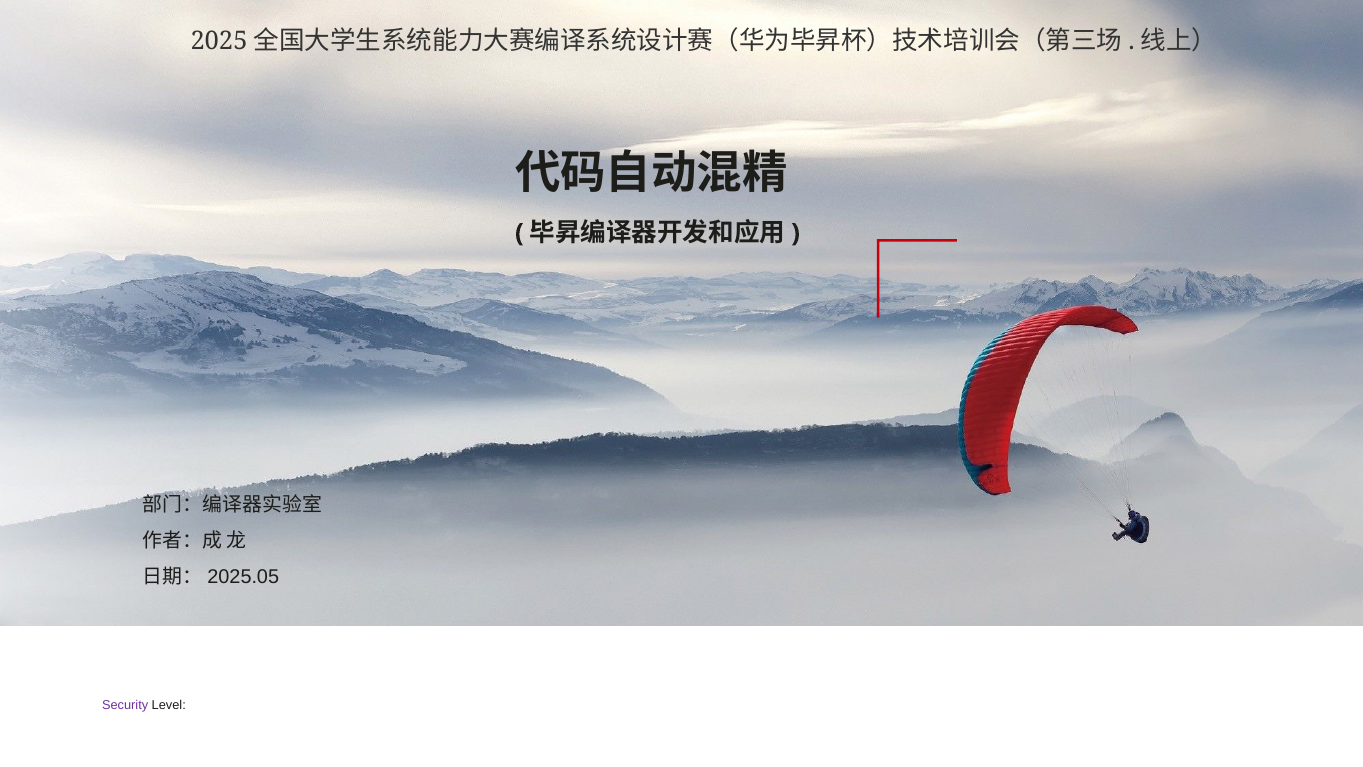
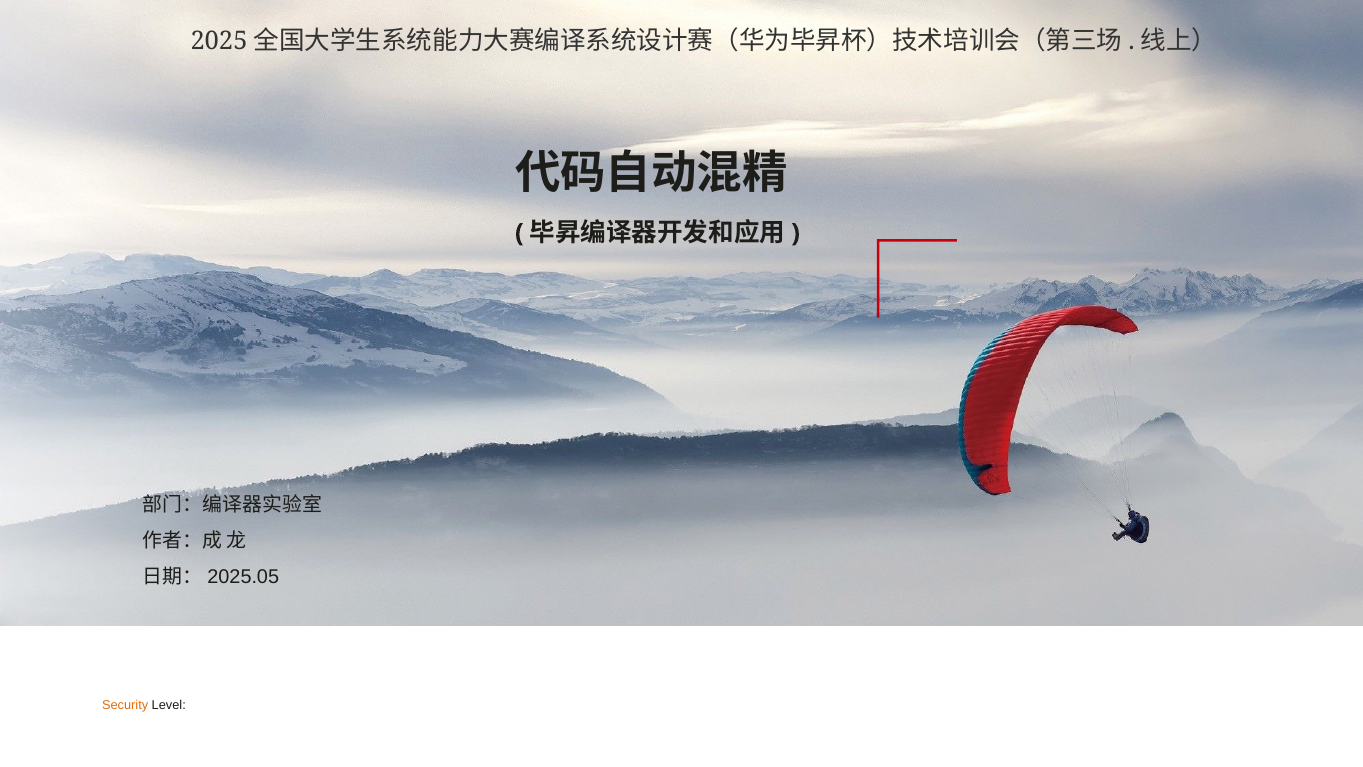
Security colour: purple -> orange (125, 704)
